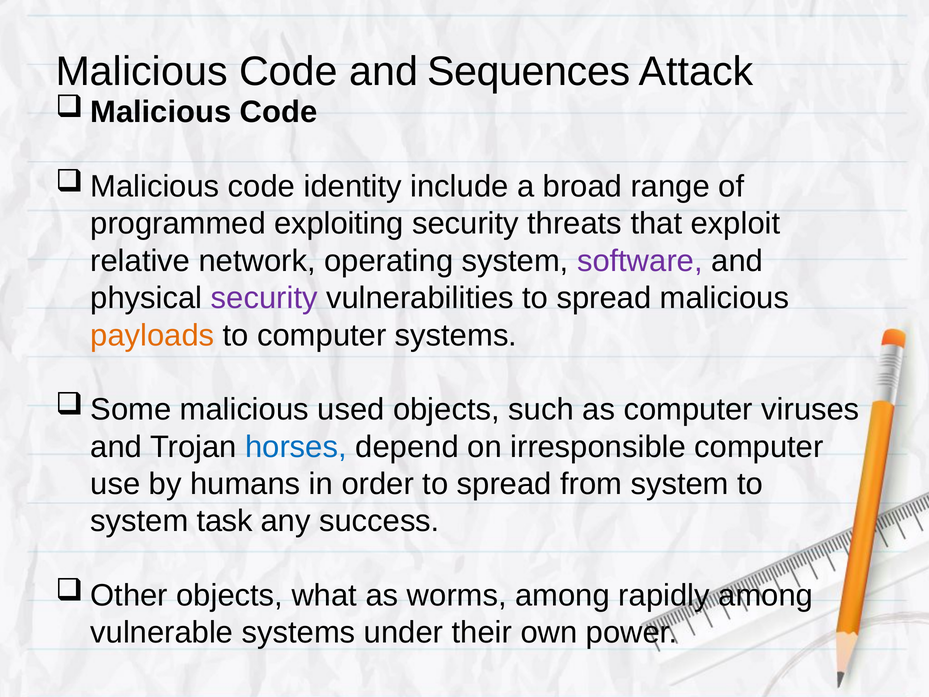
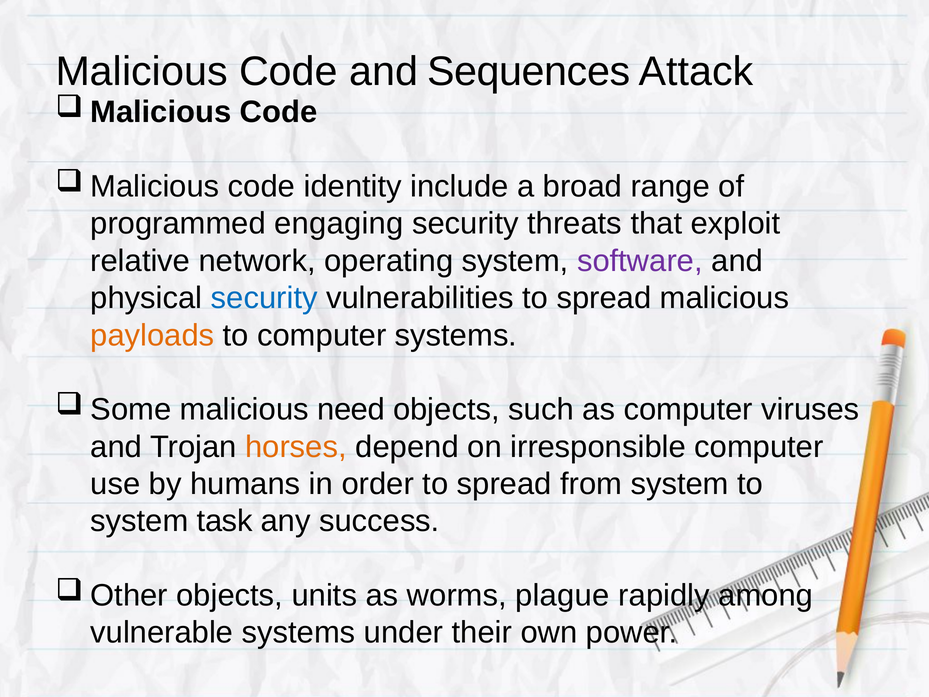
exploiting: exploiting -> engaging (339, 224)
security colour: purple -> blue (264, 298)
used: used -> need (351, 409)
horses colour: blue -> orange (296, 447)
what: what -> units (324, 595)
worms among: among -> plague (562, 595)
